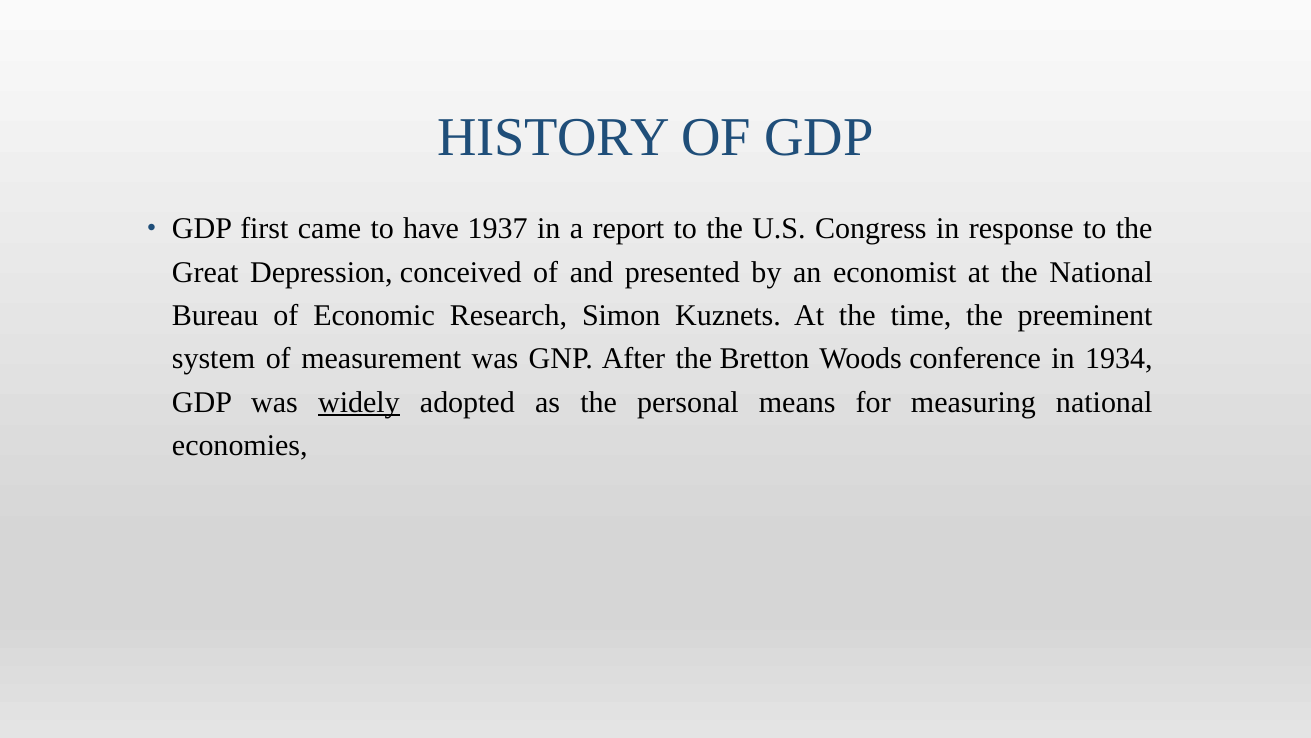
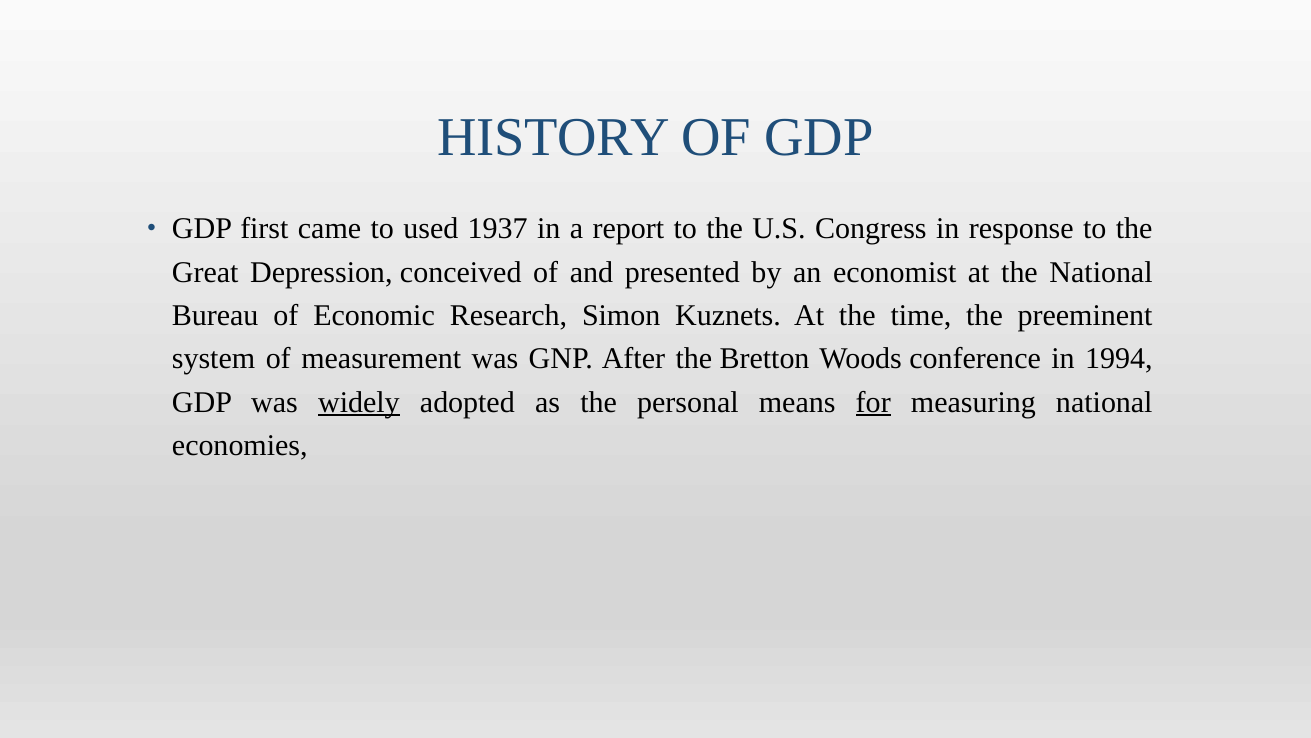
have: have -> used (431, 229)
1934: 1934 -> 1994 (1119, 359)
for underline: none -> present (873, 402)
